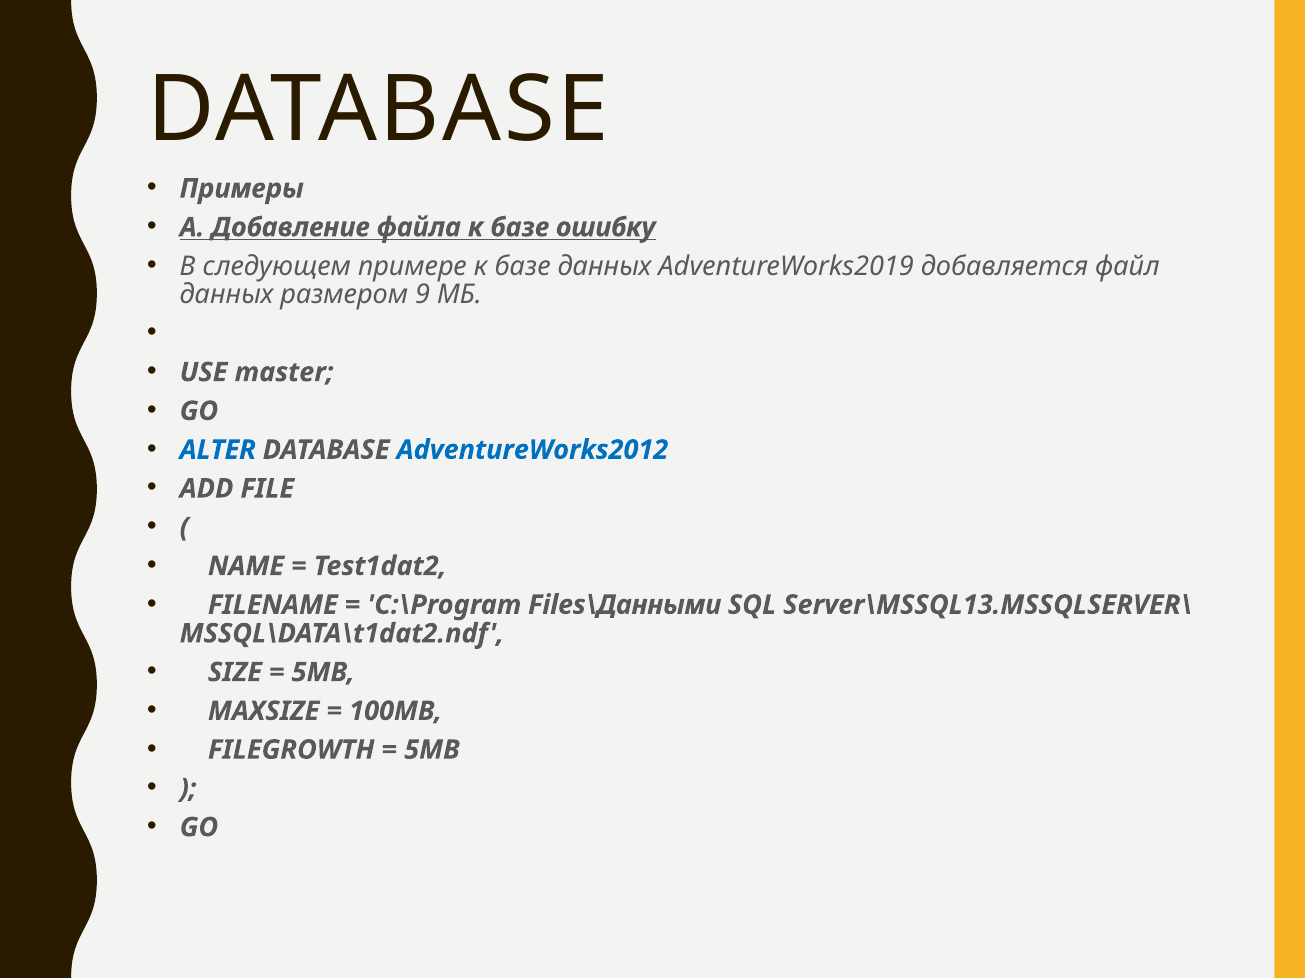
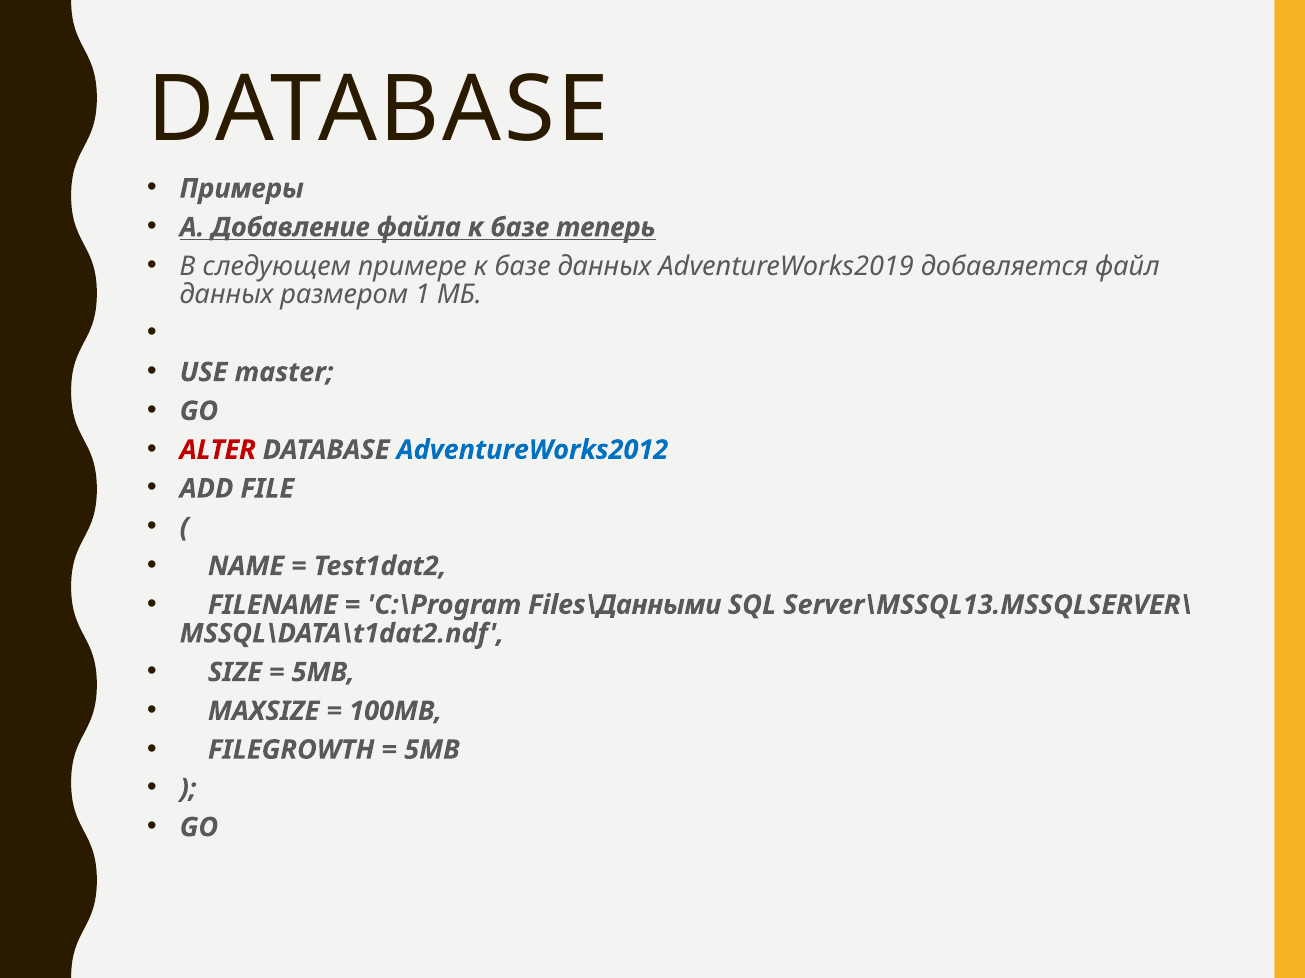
ошибку: ошибку -> теперь (606, 228)
9: 9 -> 1 (423, 295)
ALTER colour: blue -> red (218, 450)
